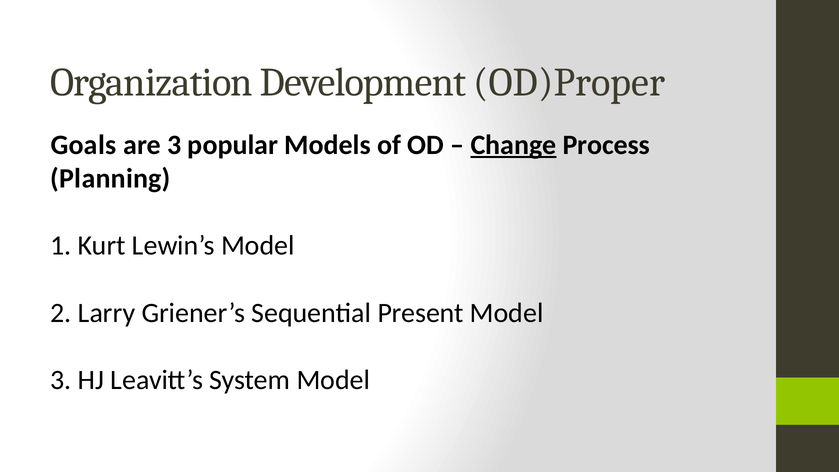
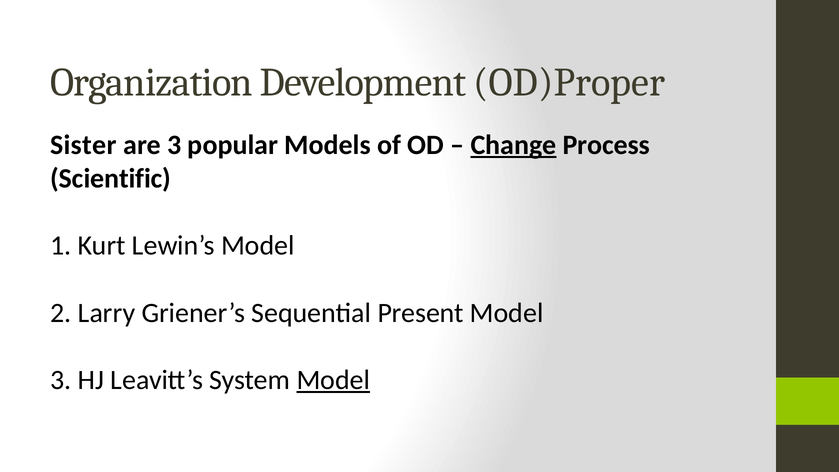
Goals: Goals -> Sister (83, 145)
Planning: Planning -> Scientific (111, 179)
Model underline: none -> present (333, 380)
